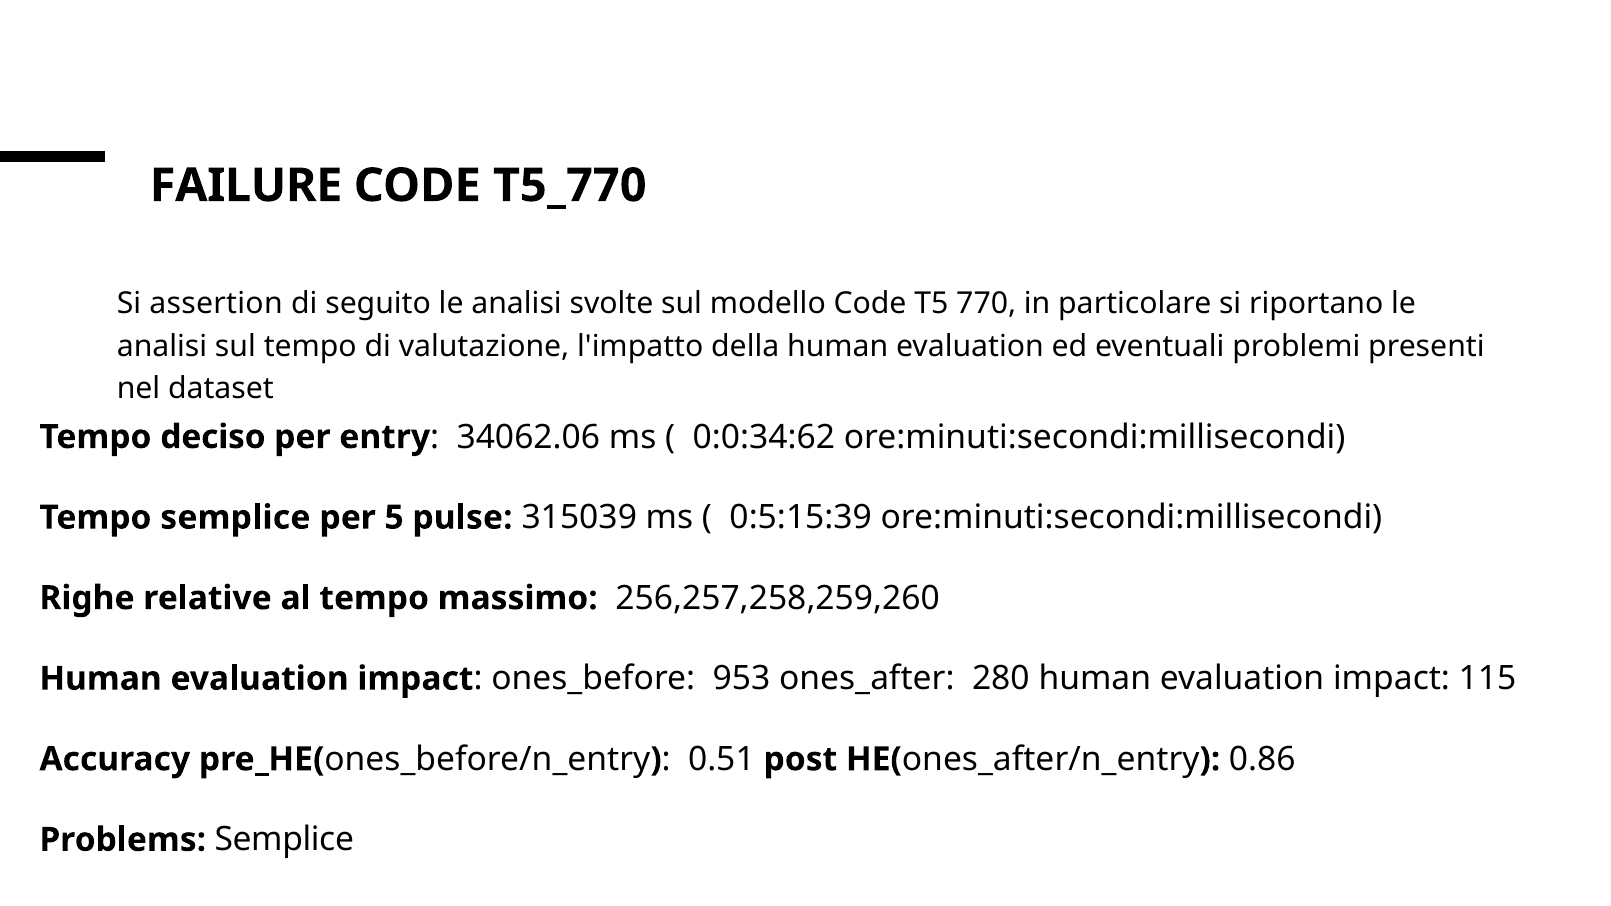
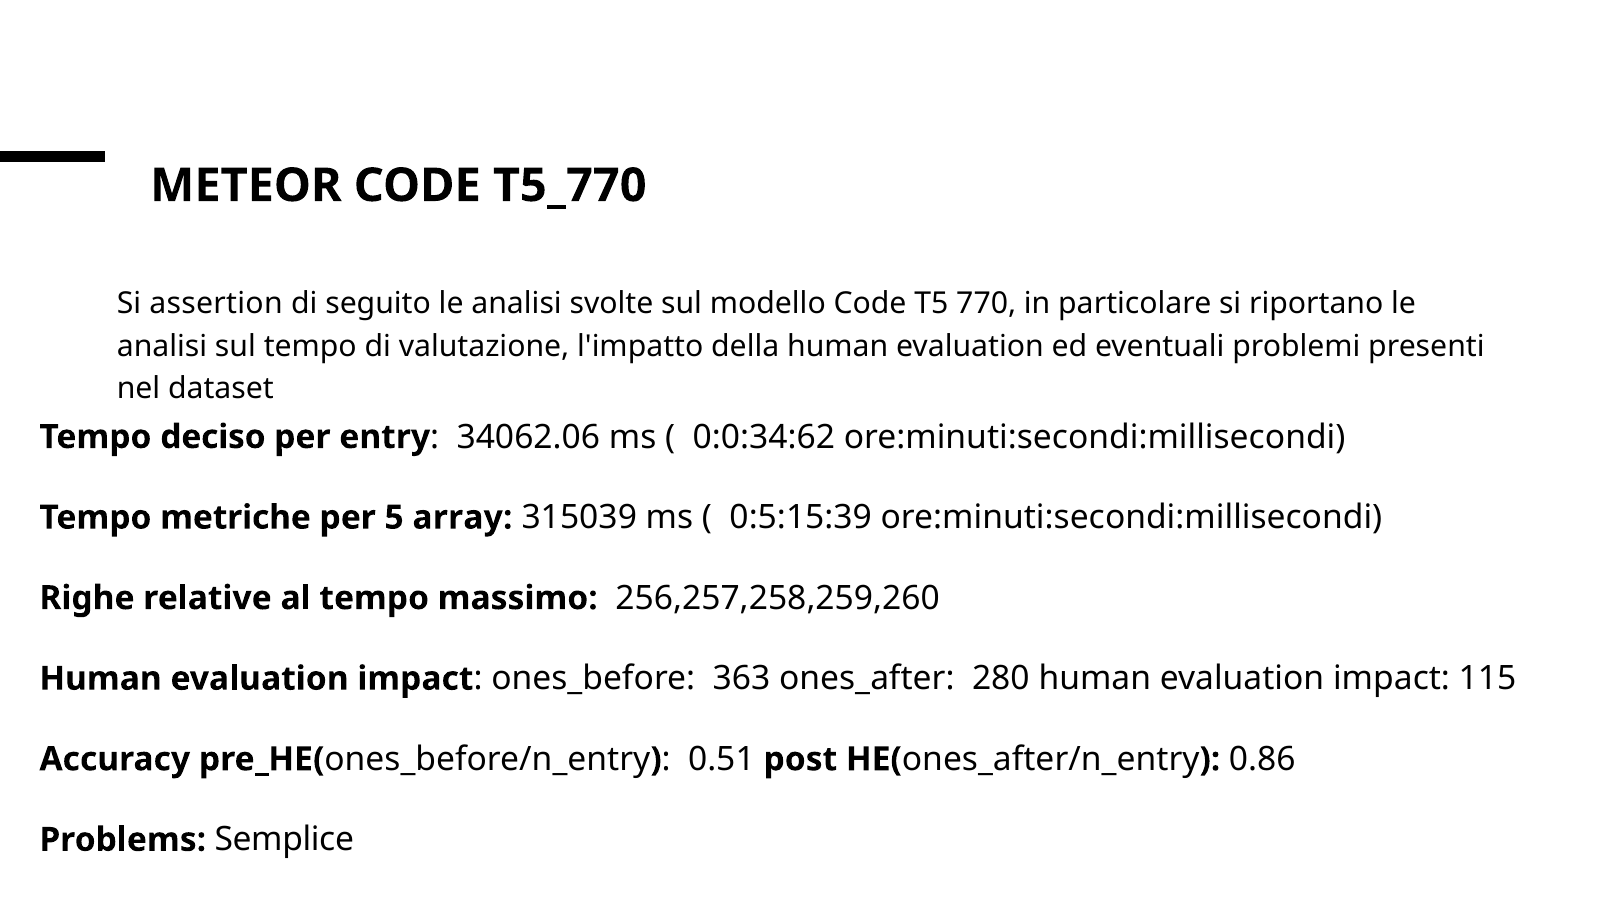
FAILURE: FAILURE -> METEOR (246, 186)
Tempo semplice: semplice -> metriche (236, 518)
pulse: pulse -> array (462, 518)
953: 953 -> 363 (741, 679)
